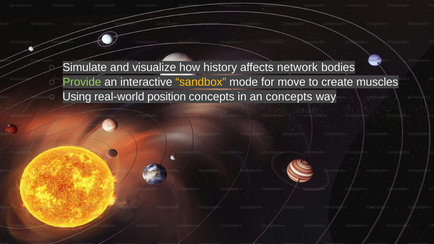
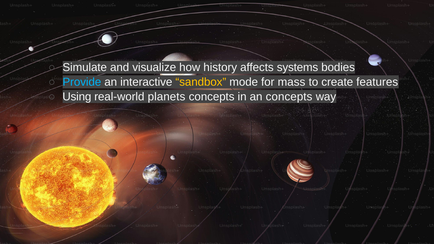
network: network -> systems (298, 67)
Provide colour: light green -> light blue (82, 82)
move: move -> mass (292, 82)
muscles: muscles -> features (377, 82)
position: position -> planets (167, 97)
